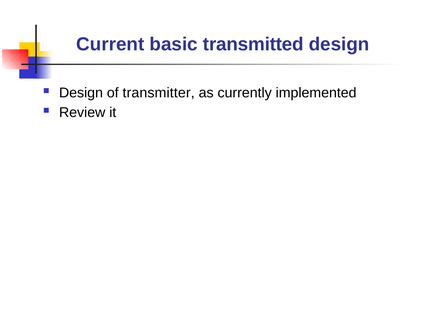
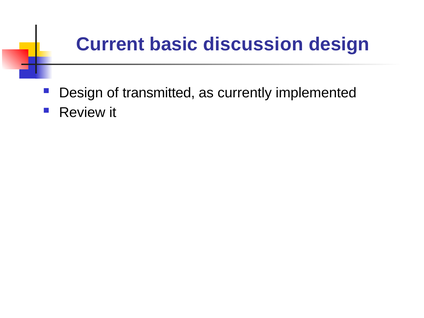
transmitted: transmitted -> discussion (253, 44)
transmitter: transmitter -> transmitted (159, 93)
